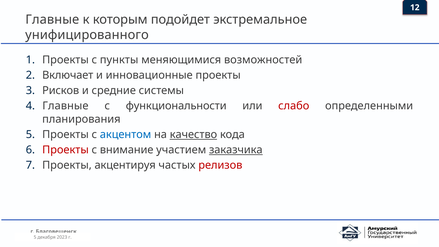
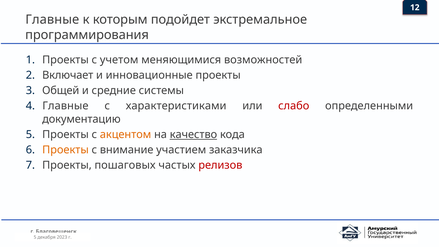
унифицированного: унифицированного -> программирования (87, 35)
пункты: пункты -> учетом (119, 60)
Рисков: Рисков -> Общей (61, 91)
функциональности: функциональности -> характеристиками (176, 106)
планирования: планирования -> документацию (81, 119)
акцентом colour: blue -> orange (126, 134)
Проекты colour: red -> orange (65, 150)
заказчика underline: present -> none (236, 150)
акцентируя: акцентируя -> пошаговых (125, 165)
